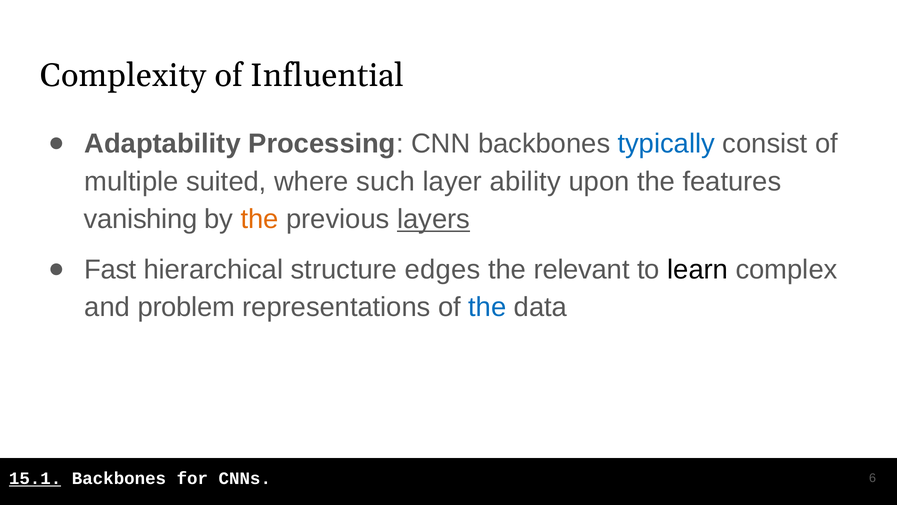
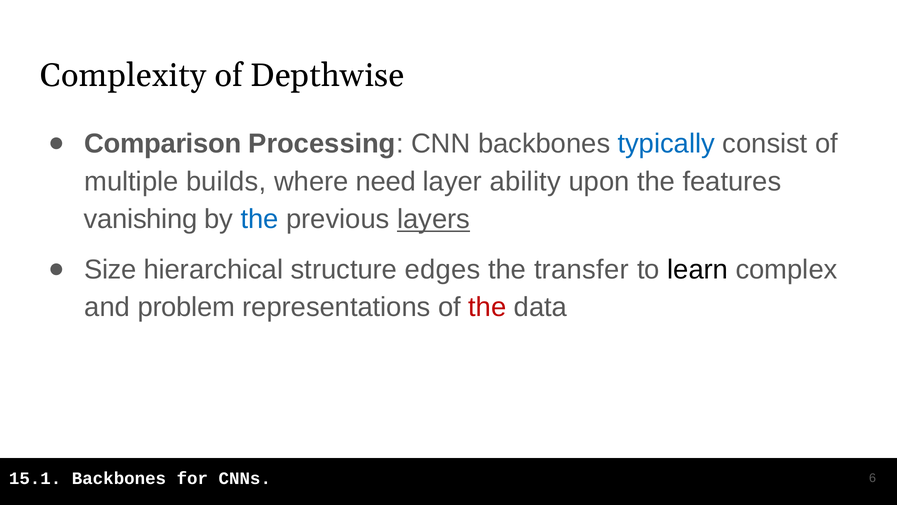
Influential: Influential -> Depthwise (327, 75)
Adaptability: Adaptability -> Comparison (163, 144)
suited: suited -> builds (226, 181)
such: such -> need (386, 181)
the colour: orange -> blue (260, 219)
Fast: Fast -> Size (110, 269)
relevant: relevant -> transfer (581, 269)
the colour: blue -> red (487, 307)
15.1 underline: present -> none (35, 478)
